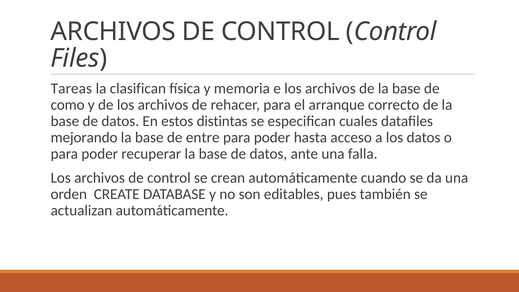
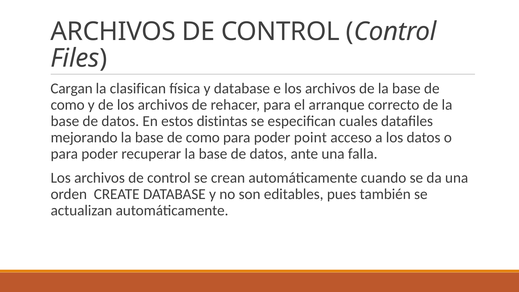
Tareas: Tareas -> Cargan (72, 89)
y memoria: memoria -> database (242, 89)
entre: entre -> como (203, 138)
hasta: hasta -> point (310, 138)
